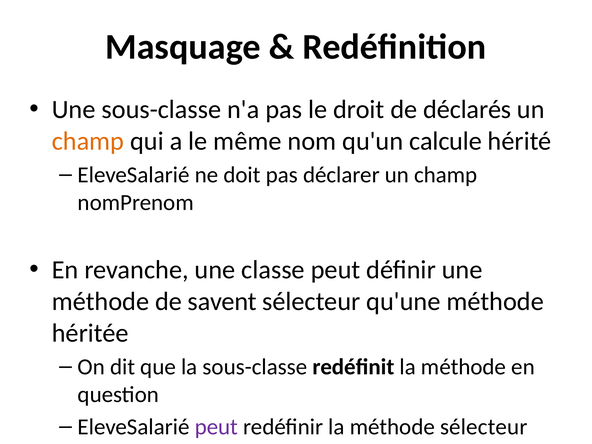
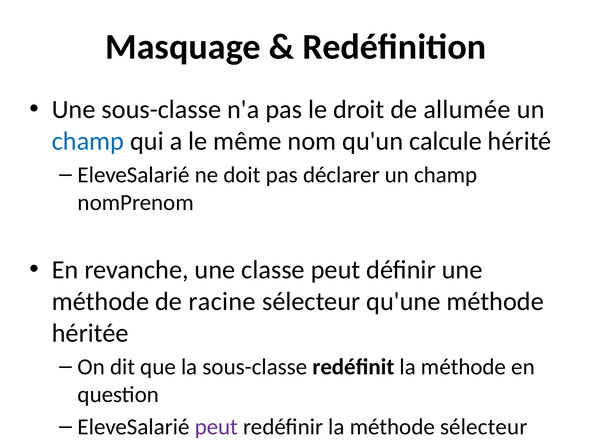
déclarés: déclarés -> allumée (467, 109)
champ colour: orange -> blue (88, 141)
savent: savent -> racine (222, 301)
